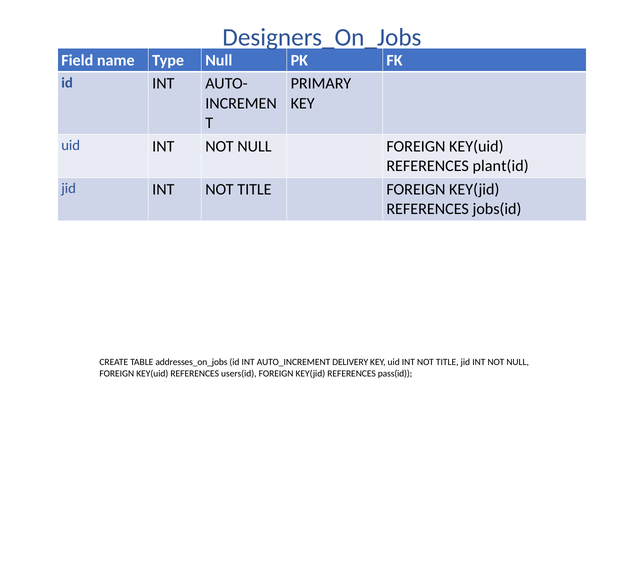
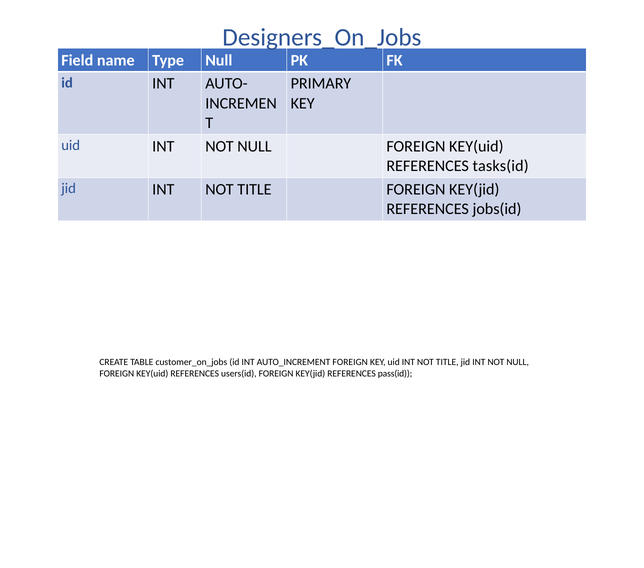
plant(id: plant(id -> tasks(id (501, 166)
addresses_on_jobs: addresses_on_jobs -> customer_on_jobs (191, 362)
AUTO_INCREMENT DELIVERY: DELIVERY -> FOREIGN (350, 362)
